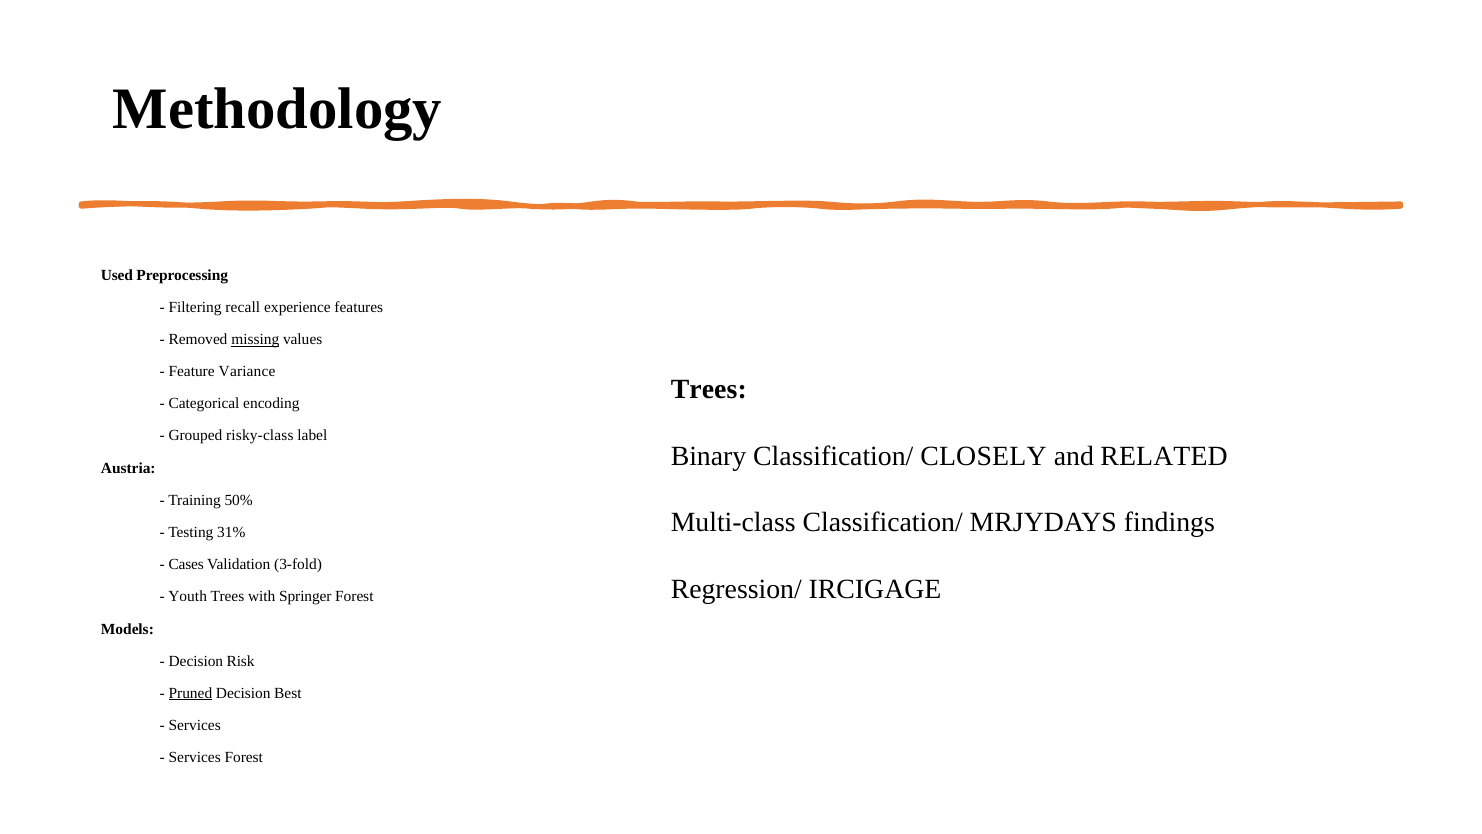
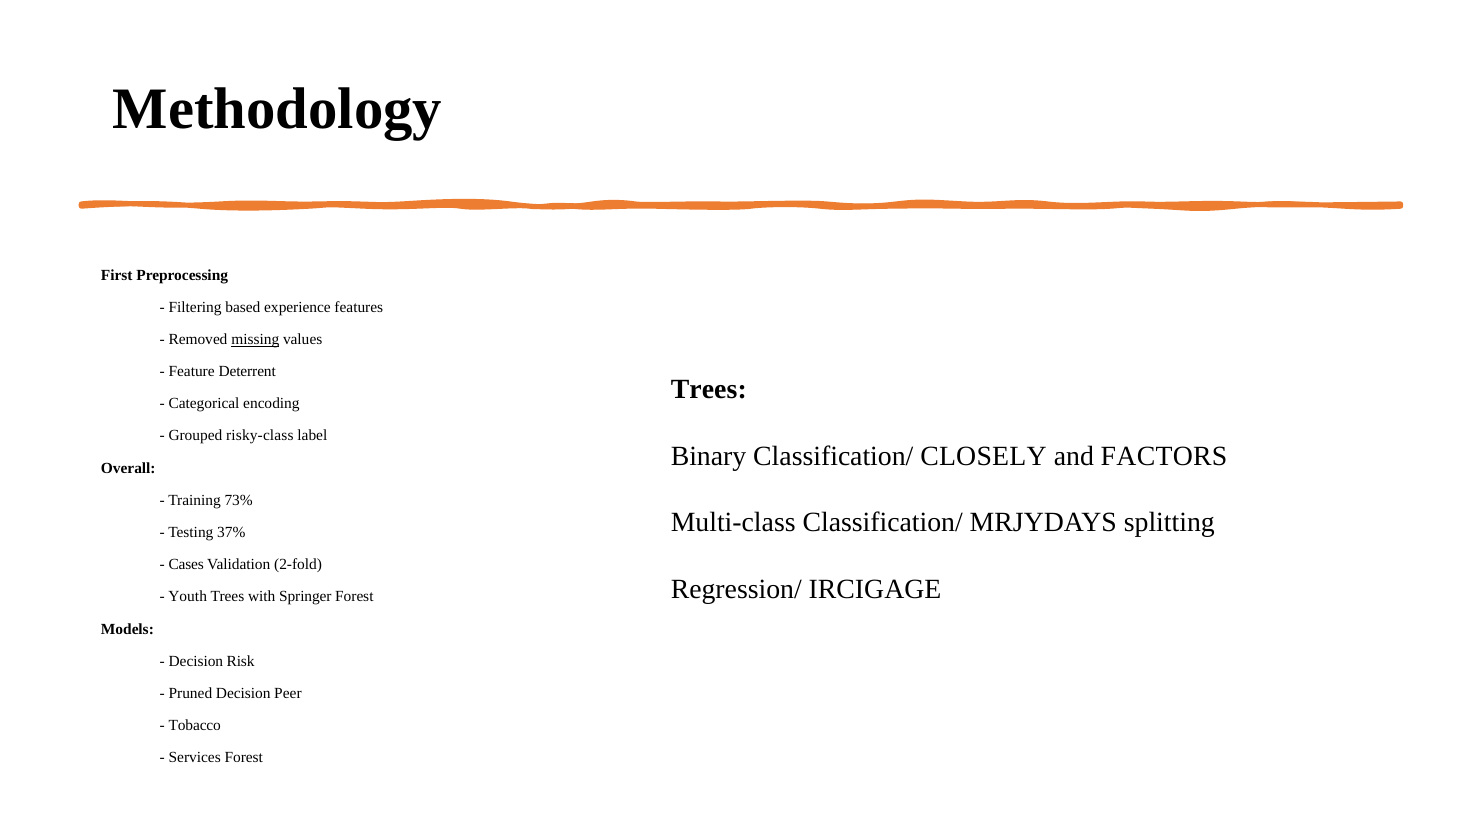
Used: Used -> First (117, 275)
recall: recall -> based (243, 307)
Variance: Variance -> Deterrent (247, 371)
RELATED: RELATED -> FACTORS (1164, 456)
Austria: Austria -> Overall (128, 468)
50%: 50% -> 73% (239, 500)
findings: findings -> splitting (1169, 522)
31%: 31% -> 37% (231, 532)
3-fold: 3-fold -> 2-fold (298, 564)
Pruned underline: present -> none (190, 693)
Best: Best -> Peer (288, 693)
Services: Services -> Tobacco (195, 725)
